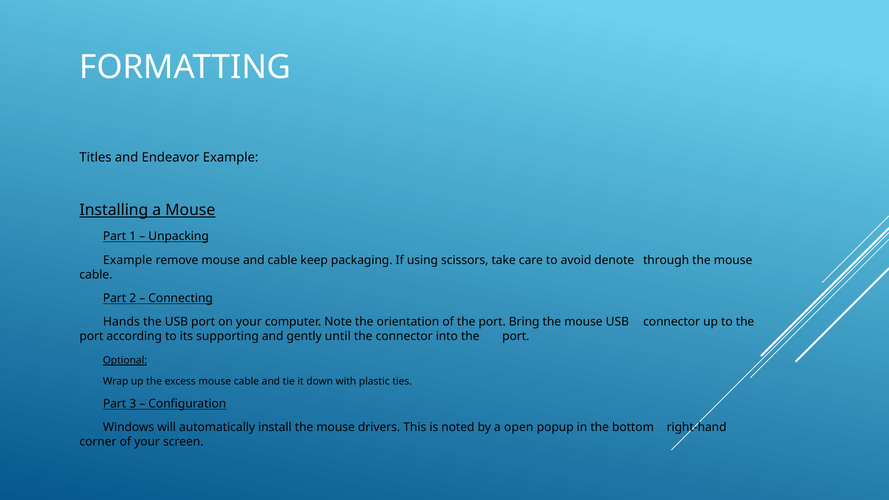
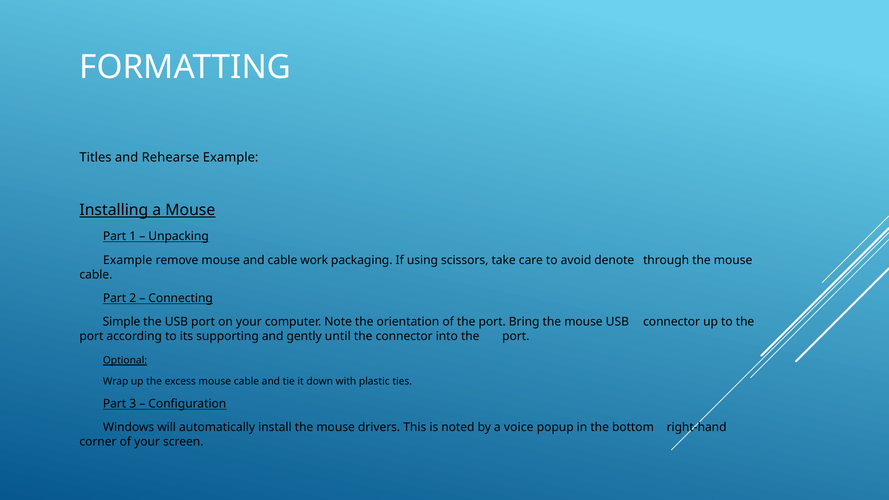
Endeavor: Endeavor -> Rehearse (170, 158)
keep: keep -> work (314, 260)
Hands: Hands -> Simple (122, 322)
open: open -> voice (519, 427)
